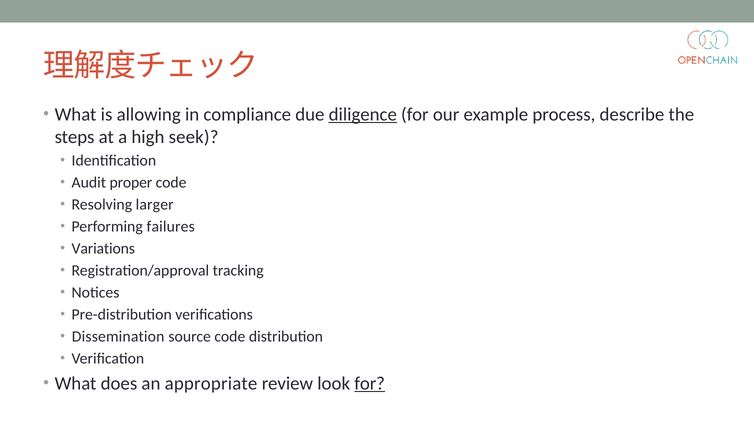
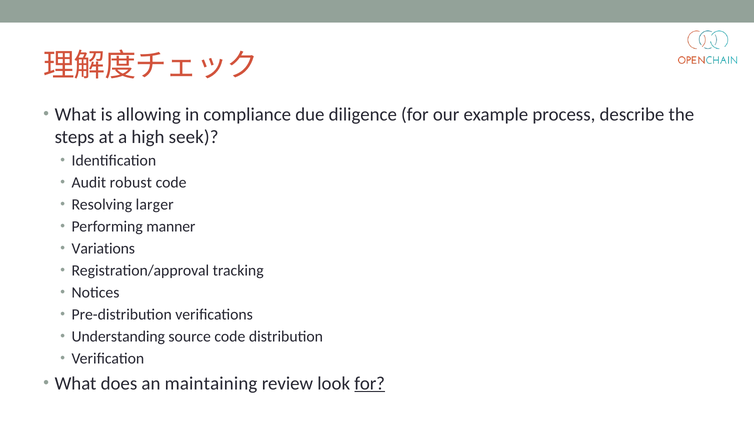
diligence underline: present -> none (363, 114)
proper: proper -> robust (131, 183)
failures: failures -> manner (171, 227)
Dissemination: Dissemination -> Understanding (118, 337)
appropriate: appropriate -> maintaining (211, 384)
